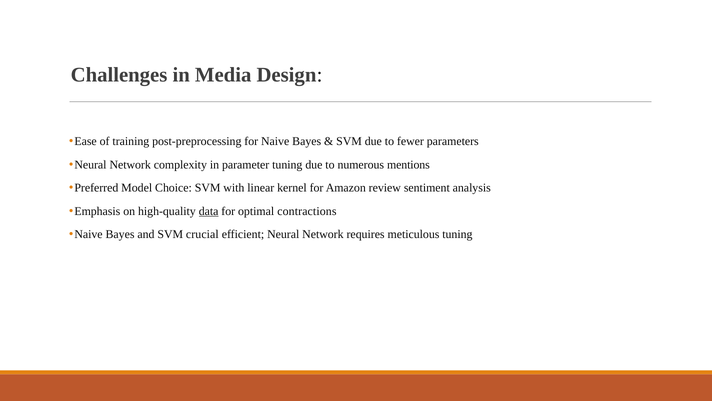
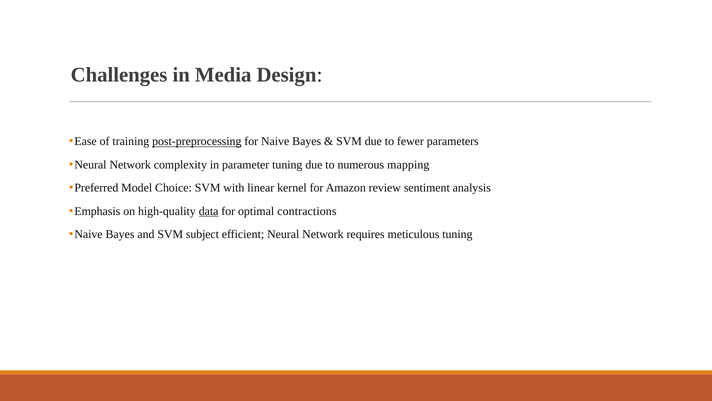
post-preprocessing underline: none -> present (197, 141)
mentions: mentions -> mapping (408, 165)
crucial: crucial -> subject (202, 234)
